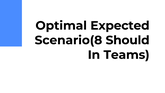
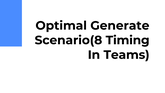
Expected: Expected -> Generate (120, 26)
Should: Should -> Timing (128, 40)
